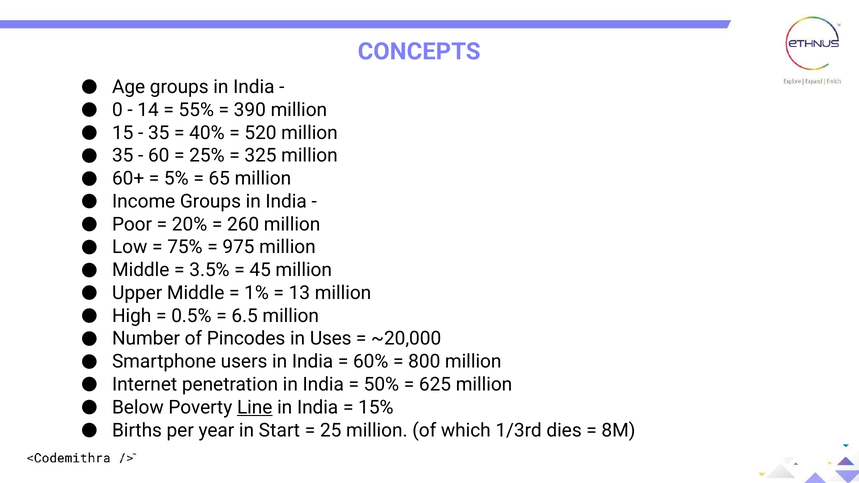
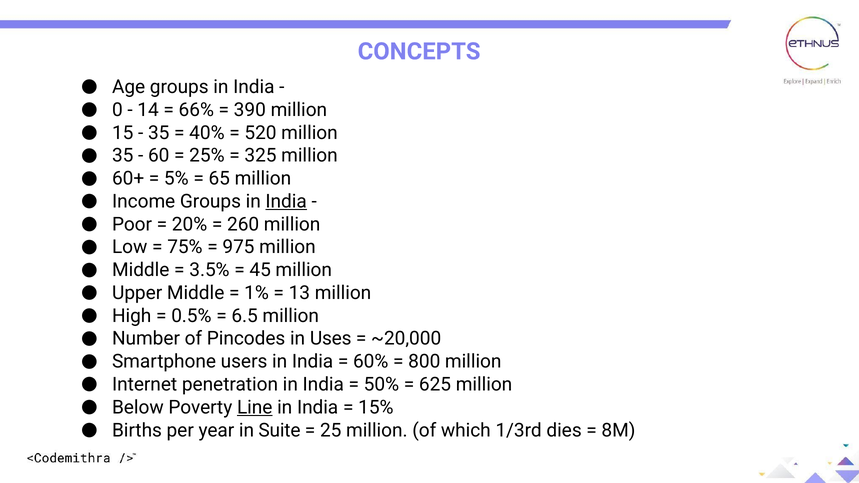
55%: 55% -> 66% (196, 110)
India underline: none -> present (286, 201)
Start: Start -> Suite (279, 430)
